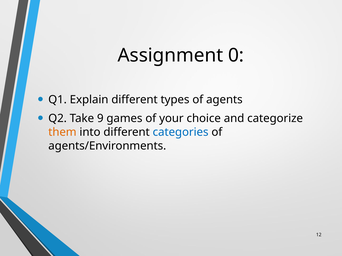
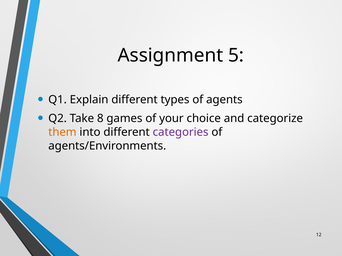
0: 0 -> 5 (236, 55)
9: 9 -> 8 (100, 119)
categories colour: blue -> purple (181, 132)
